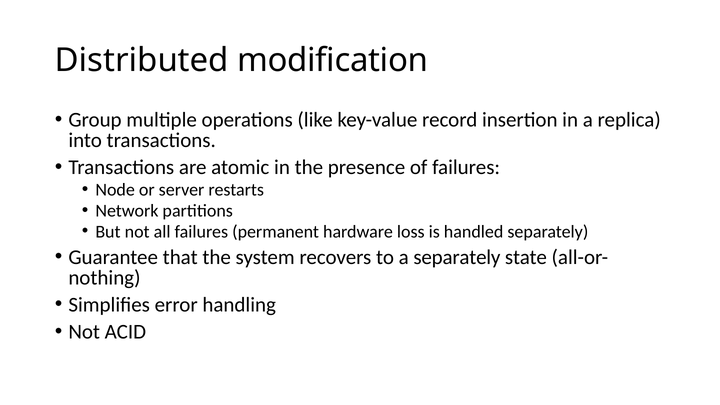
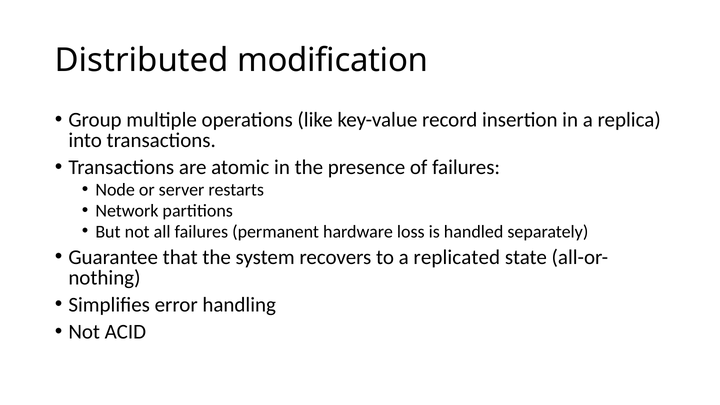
a separately: separately -> replicated (457, 257)
